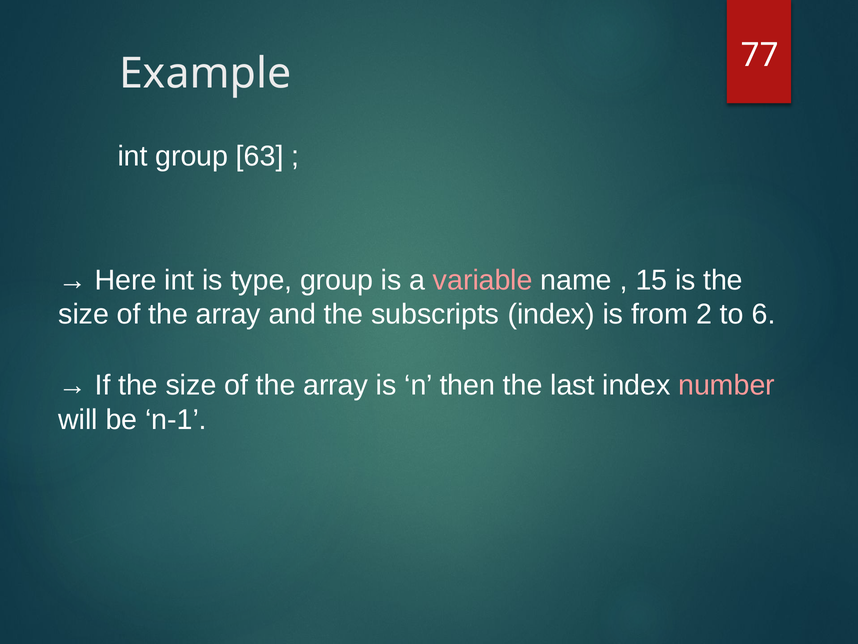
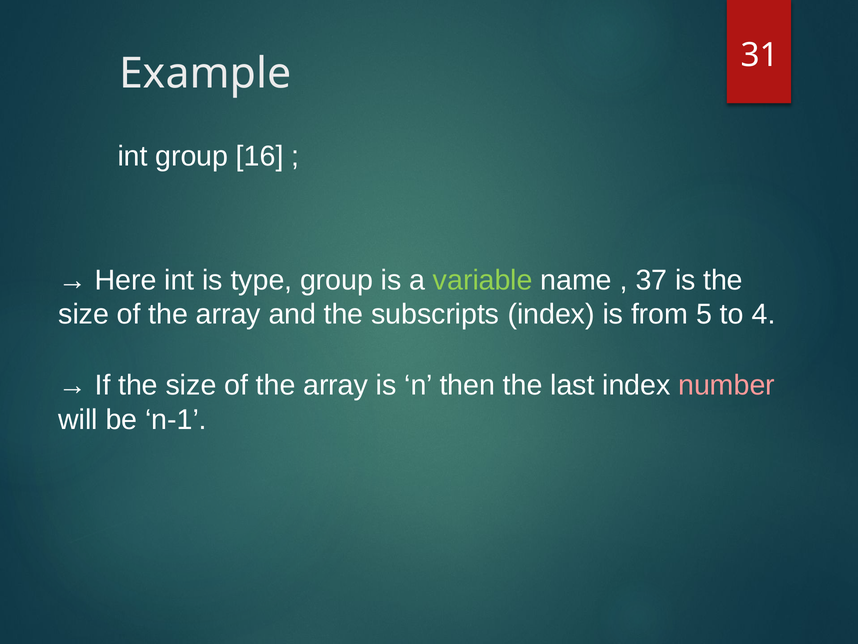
77: 77 -> 31 (760, 55)
63: 63 -> 16 (260, 156)
variable colour: pink -> light green (483, 280)
15: 15 -> 37 (651, 280)
2: 2 -> 5 (704, 314)
6: 6 -> 4 (764, 314)
